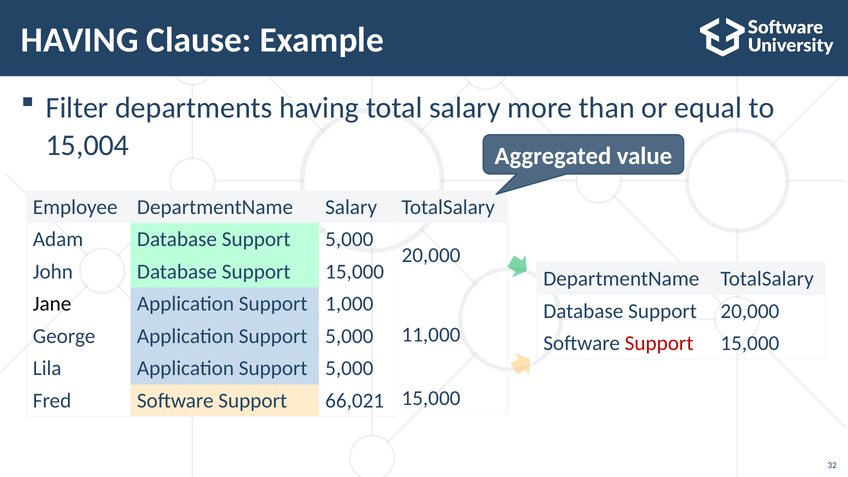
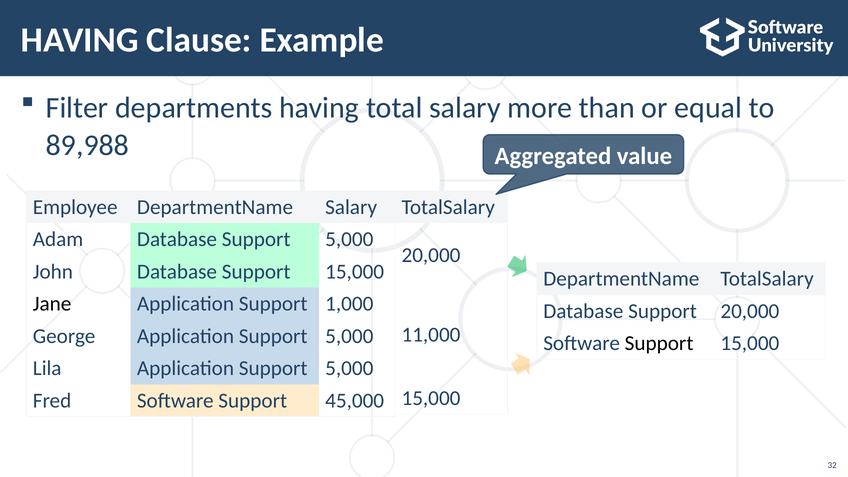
15,004: 15,004 -> 89,988 (87, 145)
Support colour: red -> black (659, 343)
66,021: 66,021 -> 45,000 (355, 401)
